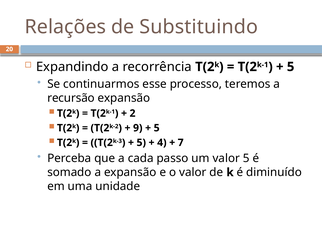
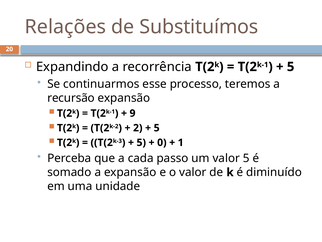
Substituindo: Substituindo -> Substituímos (199, 27)
2: 2 -> 9 (133, 113)
9: 9 -> 2 (138, 128)
4: 4 -> 0 (162, 142)
7: 7 -> 1 (181, 142)
